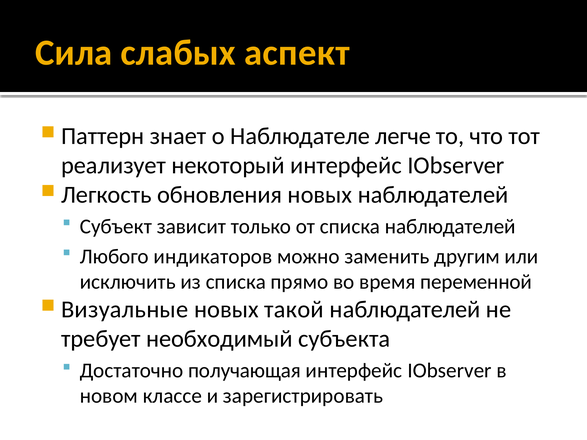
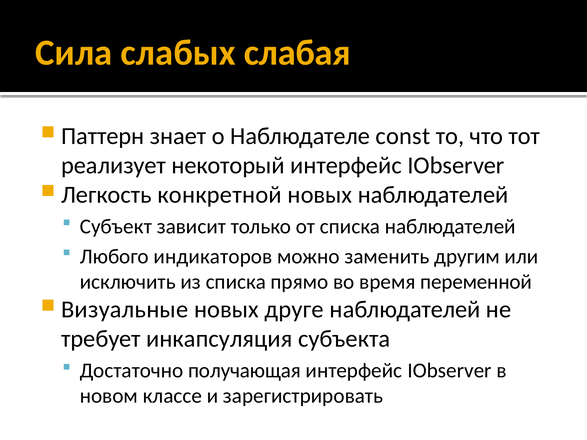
аспект: аспект -> слабая (297, 53)
легче: легче -> const (403, 136)
обновления: обновления -> конкретной (220, 195)
такой: такой -> друге (294, 310)
необходимый: необходимый -> инкапсуляция (219, 339)
